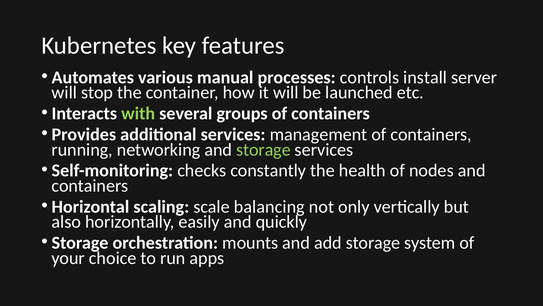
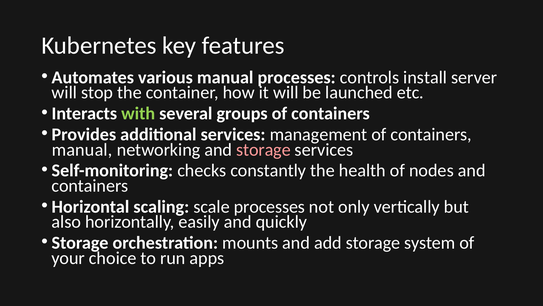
running: running -> manual (82, 149)
storage colour: light green -> pink (263, 149)
scale balancing: balancing -> processes (269, 206)
